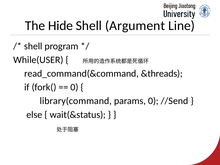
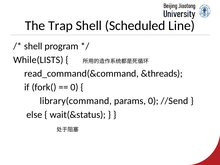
Hide: Hide -> Trap (61, 26)
Argument: Argument -> Scheduled (135, 26)
While(USER: While(USER -> While(LISTS (38, 60)
